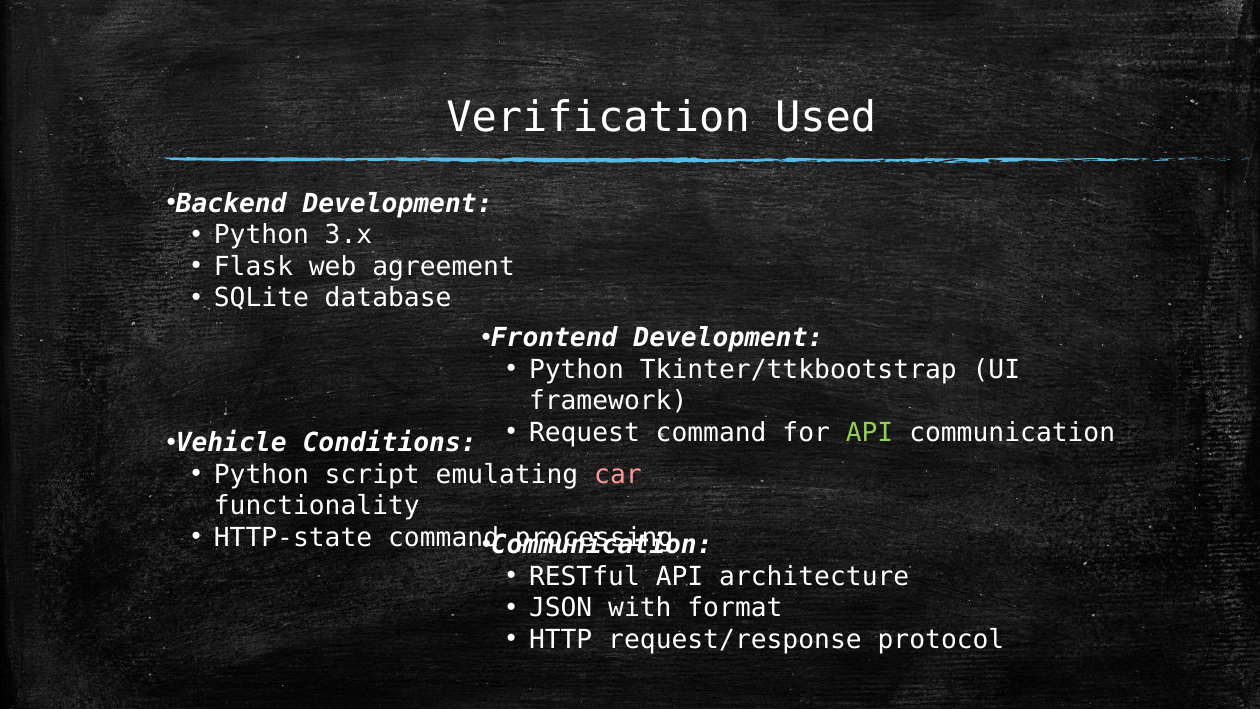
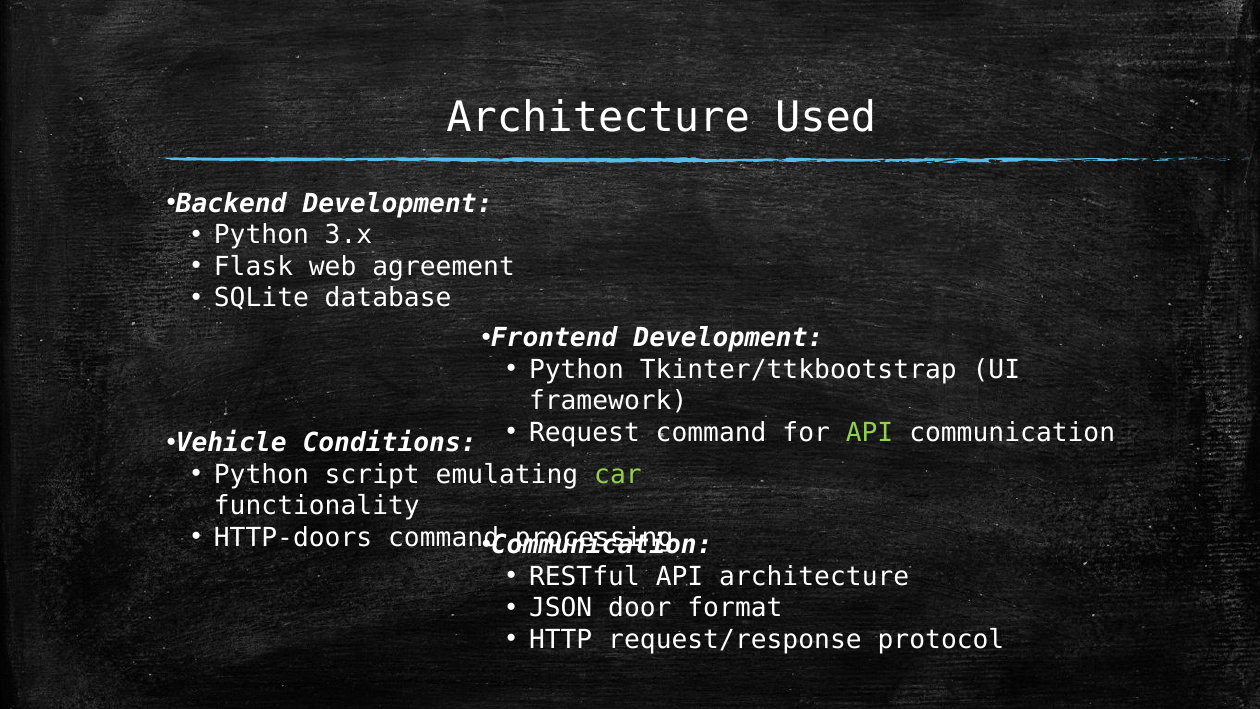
Verification: Verification -> Architecture (598, 117)
car colour: pink -> light green (618, 474)
HTTP-state: HTTP-state -> HTTP-doors (293, 537)
with: with -> door (640, 608)
